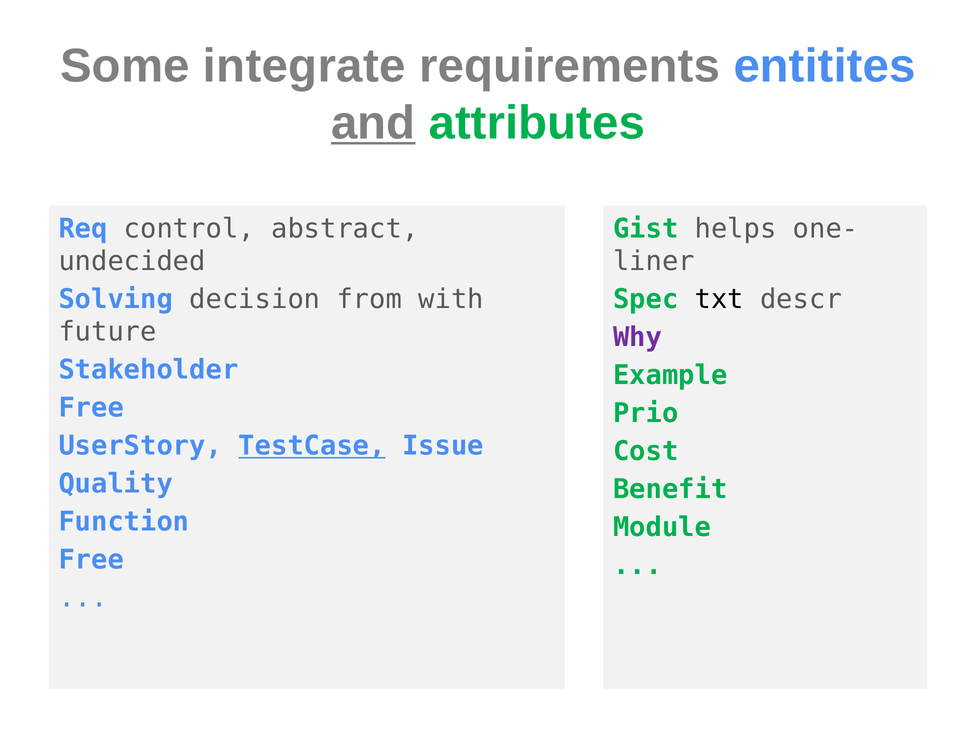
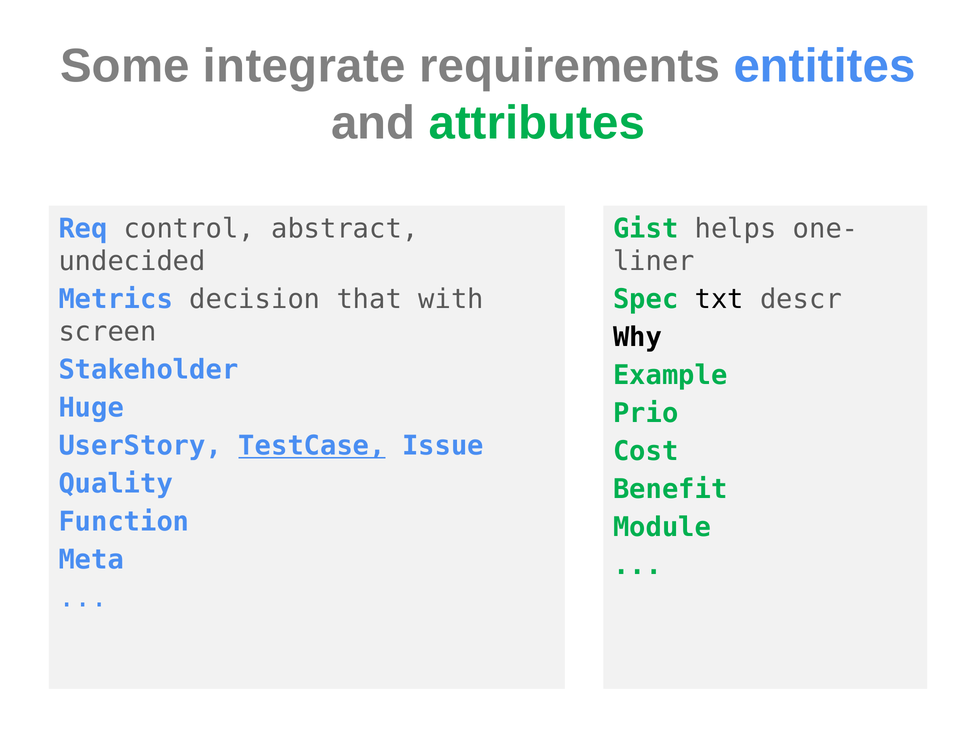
and underline: present -> none (373, 123)
Solving: Solving -> Metrics (116, 299)
from: from -> that (369, 299)
future: future -> screen (108, 332)
Why colour: purple -> black (638, 337)
Free: Free -> Huge (91, 408)
Free: Free -> Meta (91, 560)
